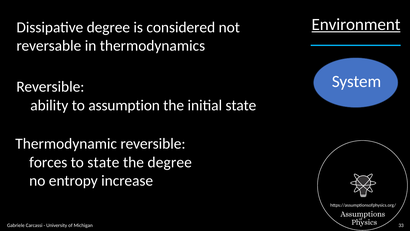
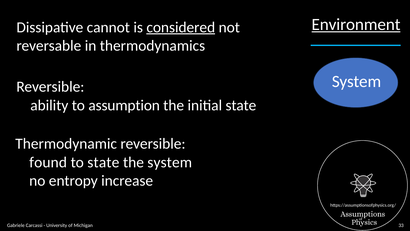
Dissipative degree: degree -> cannot (108, 27)
considered underline: none -> present (181, 27)
forces: forces -> found (48, 162)
the degree: degree -> system (170, 162)
